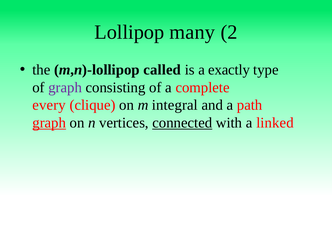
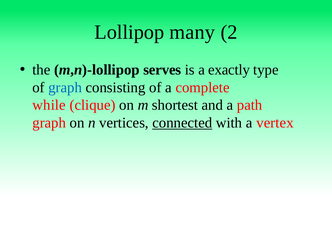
called: called -> serves (162, 70)
graph colour: purple -> blue (65, 87)
every: every -> while (49, 105)
integral: integral -> shortest (175, 105)
graph underline: present -> none (49, 123)
linked: linked -> vertex (275, 123)
